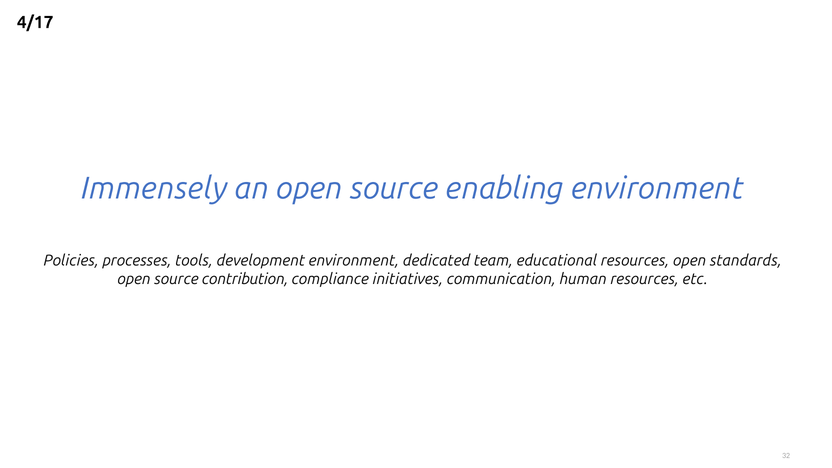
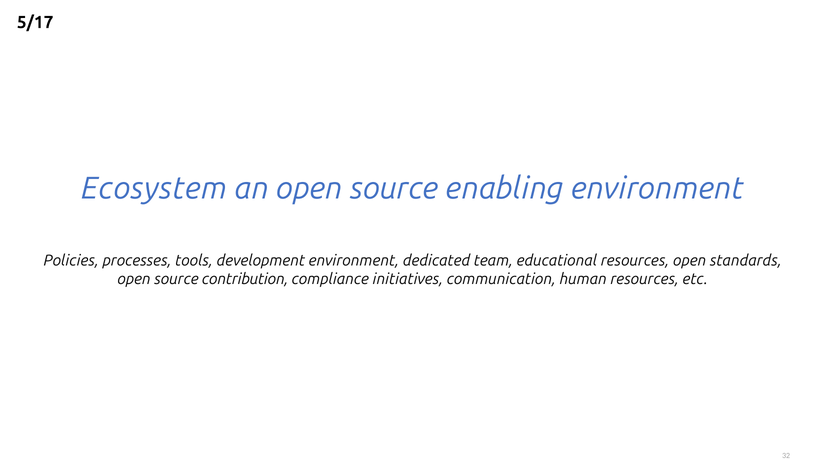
4/17: 4/17 -> 5/17 (35, 22)
Immensely: Immensely -> Ecosystem (154, 188)
